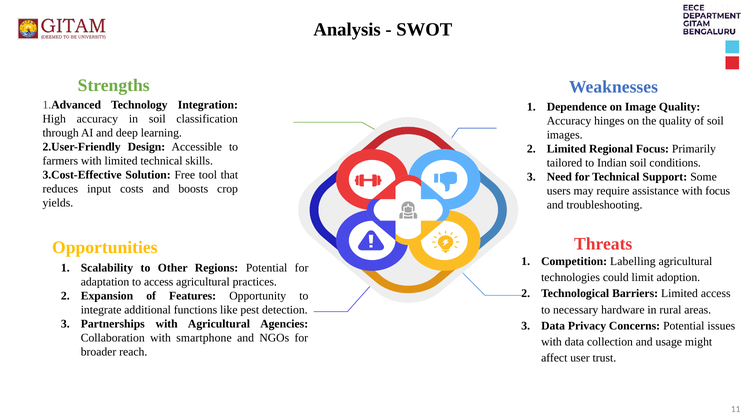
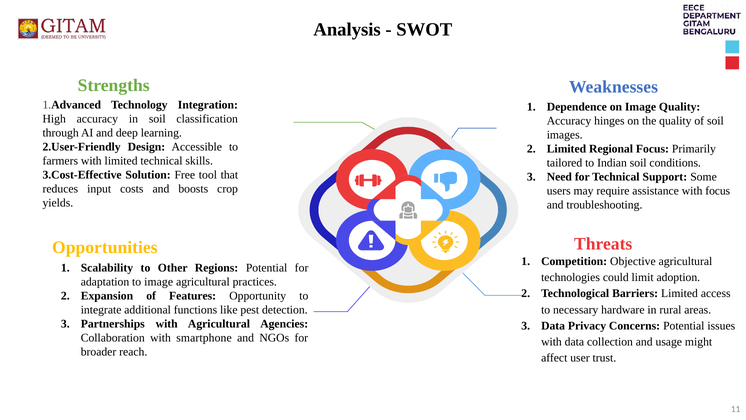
Labelling: Labelling -> Objective (633, 261)
to access: access -> image (159, 282)
